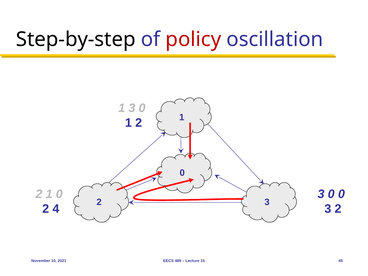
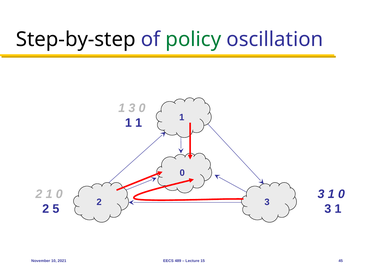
policy colour: red -> green (193, 39)
2: 2 -> 1 (139, 123)
0: 0 -> 1 (331, 194)
4: 4 -> 5 (56, 209)
2: 2 -> 1 (338, 209)
